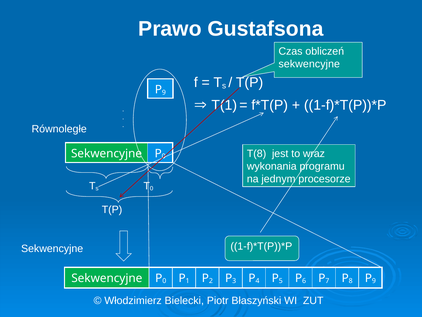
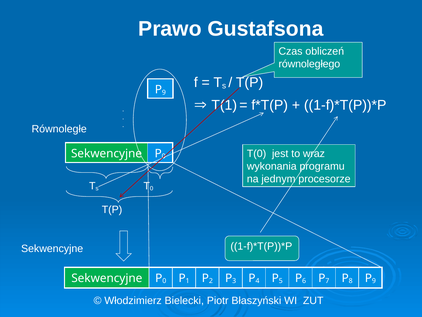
sekwencyjne: sekwencyjne -> równoległego (309, 64)
T(8: T(8 -> T(0 (257, 153)
